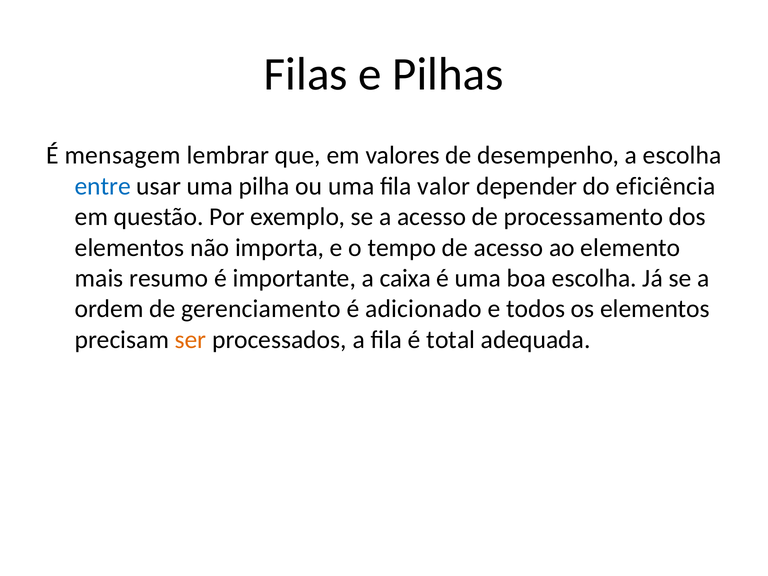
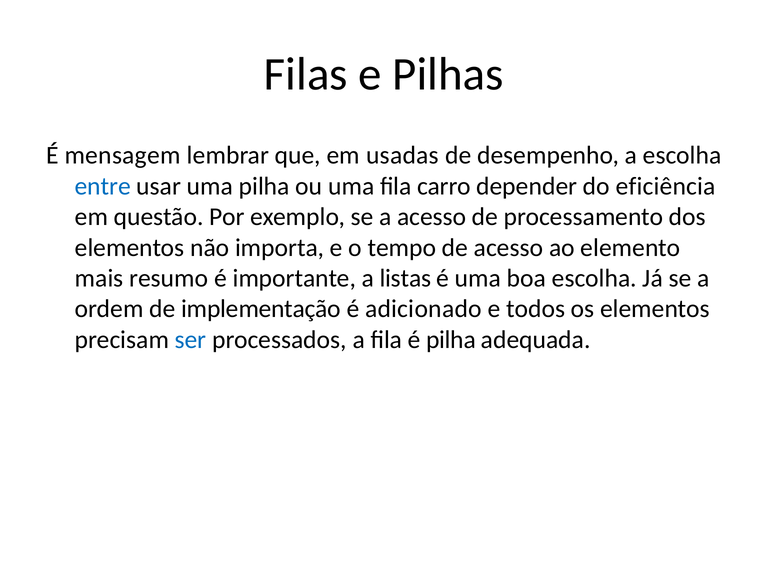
valores: valores -> usadas (402, 155)
valor: valor -> carro (444, 186)
caixa: caixa -> listas (405, 278)
gerenciamento: gerenciamento -> implementação (261, 309)
ser colour: orange -> blue (191, 340)
é total: total -> pilha (451, 340)
